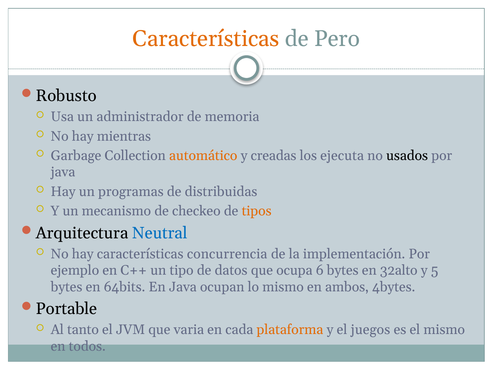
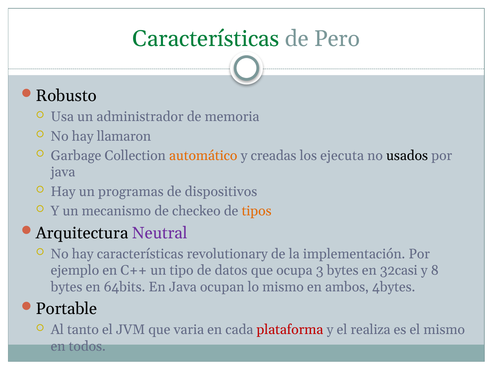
Características colour: orange -> green (206, 39)
mientras: mientras -> llamaron (124, 136)
distribuidas: distribuidas -> dispositivos (221, 191)
Neutral colour: blue -> purple (160, 233)
concurrencia: concurrencia -> revolutionary (227, 254)
6: 6 -> 3 (320, 270)
32alto: 32alto -> 32casi (399, 270)
5: 5 -> 8 (435, 270)
plataforma colour: orange -> red (290, 330)
juegos: juegos -> realiza (371, 330)
